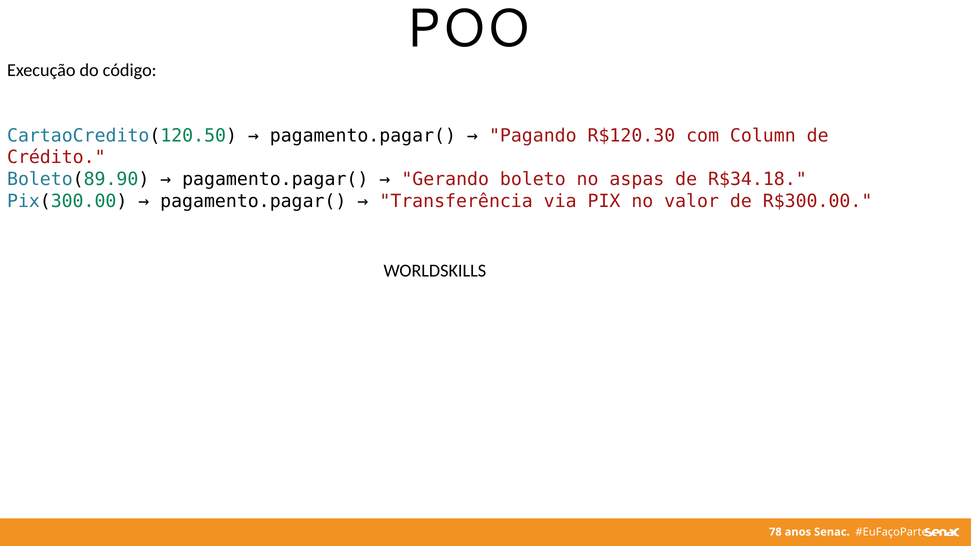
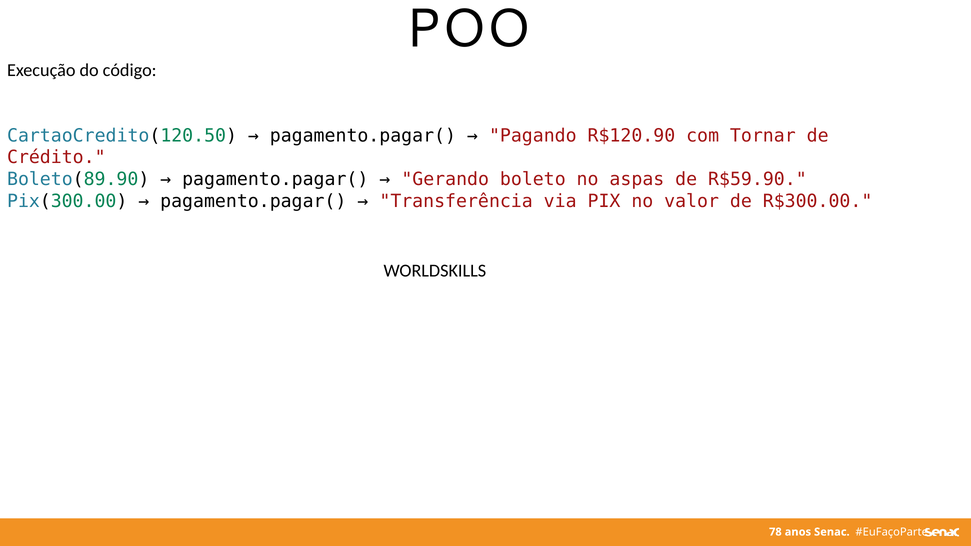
R$120.30: R$120.30 -> R$120.90 (631, 136)
Column: Column -> Tornar (763, 136)
R$34.18: R$34.18 -> R$59.90 (757, 179)
